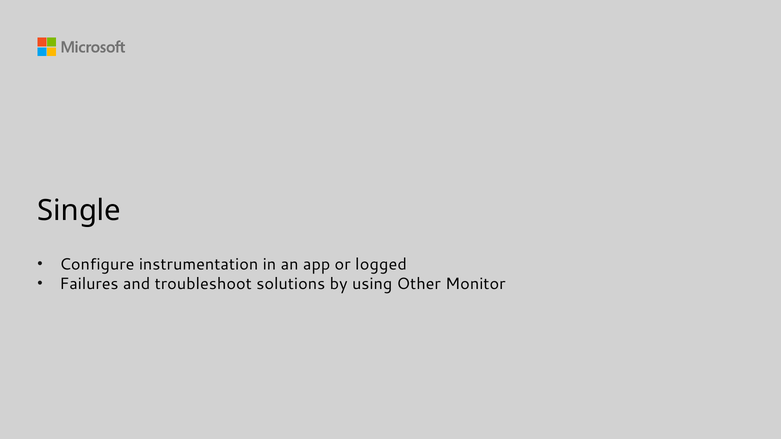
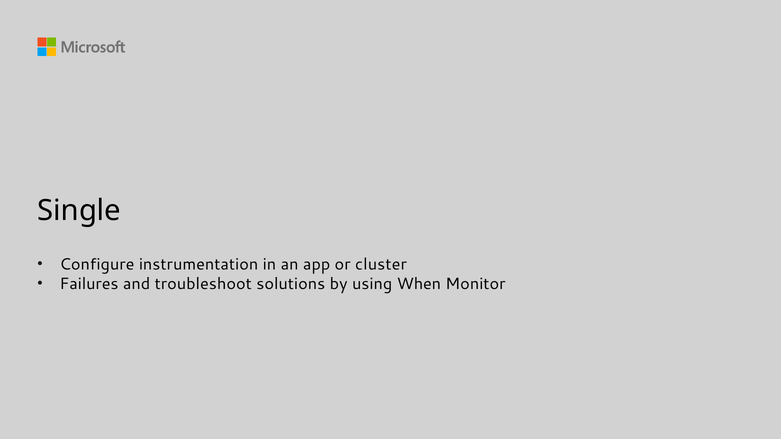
logged: logged -> cluster (381, 265)
Other: Other -> When (419, 284)
